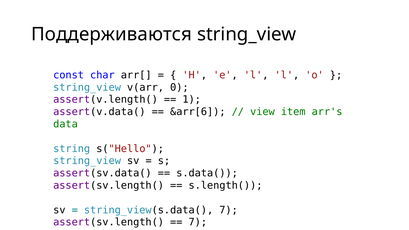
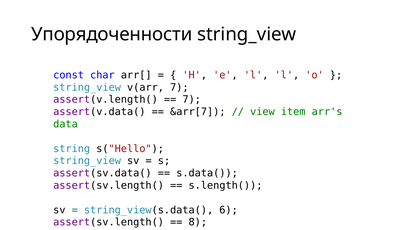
Поддерживаются: Поддерживаются -> Упорядоченности (112, 34)
v(arr 0: 0 -> 7 (179, 87)
1: 1 -> 7 (192, 100)
&arr[6: &arr[6 -> &arr[7 (198, 112)
string_view(s.data( 7: 7 -> 6 (229, 210)
7: 7 -> 8 (198, 222)
